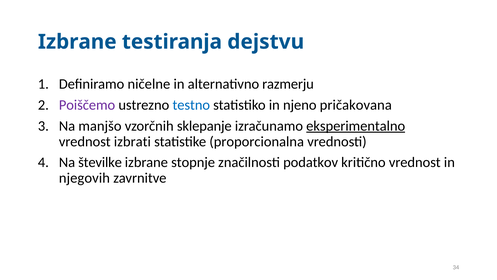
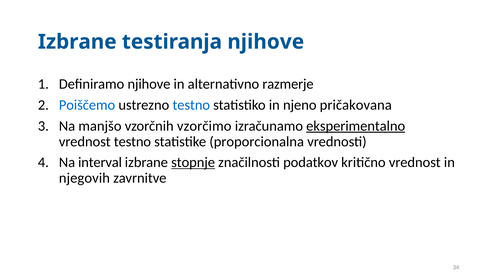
testiranja dejstvu: dejstvu -> njihove (266, 42)
Definiramo ničelne: ničelne -> njihove (149, 84)
razmerju: razmerju -> razmerje (288, 84)
Poiščemo colour: purple -> blue (87, 105)
sklepanje: sklepanje -> vzorčimo (204, 126)
vrednost izbrati: izbrati -> testno (132, 141)
številke: številke -> interval (100, 162)
stopnje underline: none -> present (193, 162)
